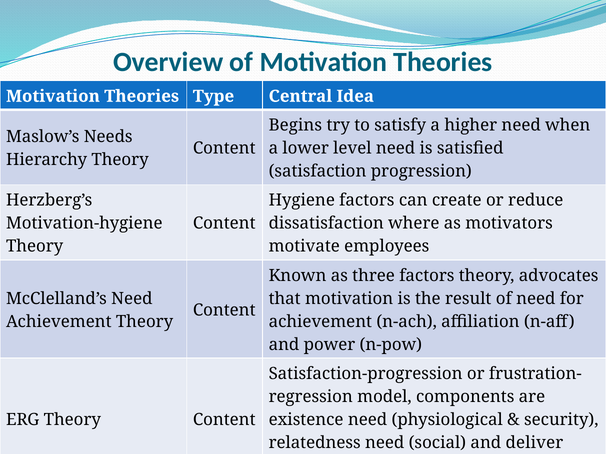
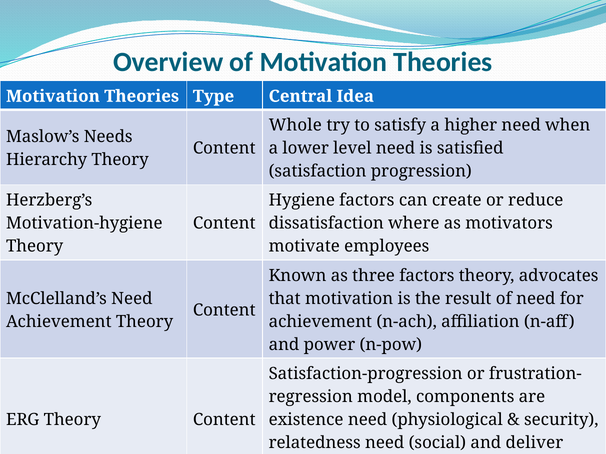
Begins: Begins -> Whole (295, 125)
